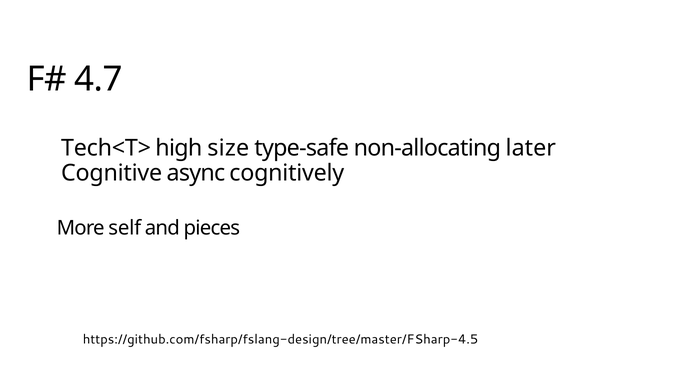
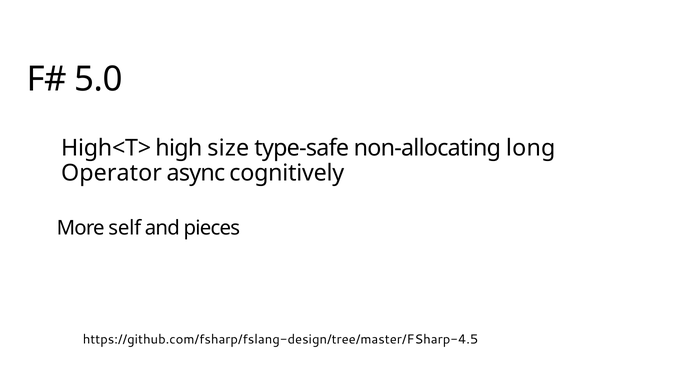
4.7: 4.7 -> 5.0 (98, 79)
Tech<T>: Tech<T> -> High<T> (106, 148)
later: later -> long (531, 148)
Cognitive: Cognitive -> Operator (111, 174)
